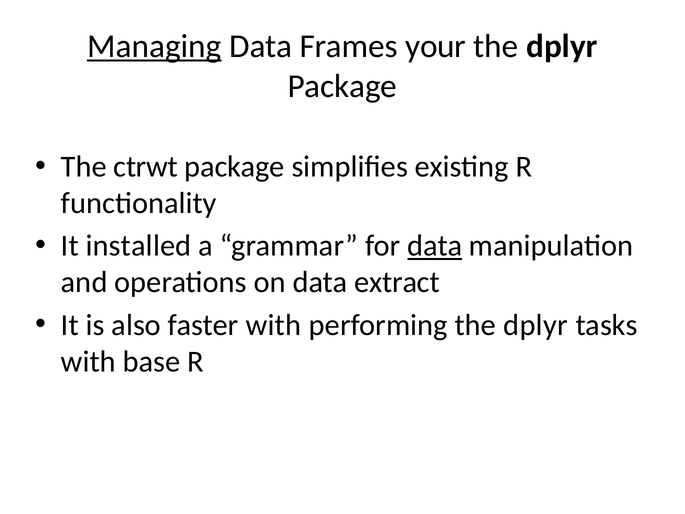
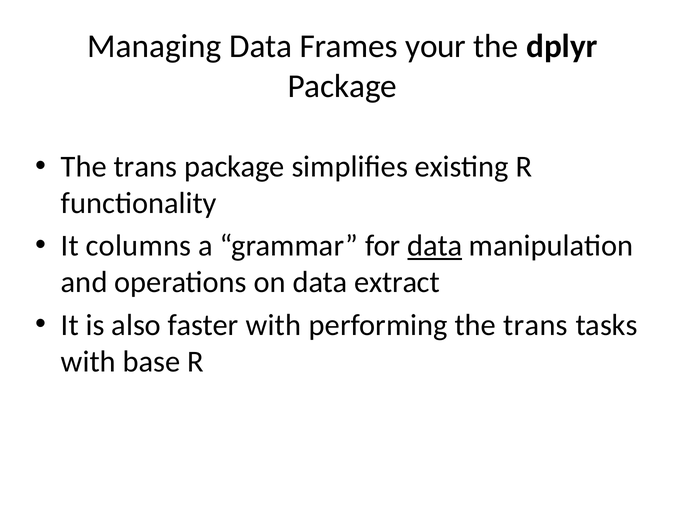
Managing underline: present -> none (154, 46)
ctrwt: ctrwt -> trans (145, 166)
installed: installed -> columns (138, 246)
performing the dplyr: dplyr -> trans (536, 325)
